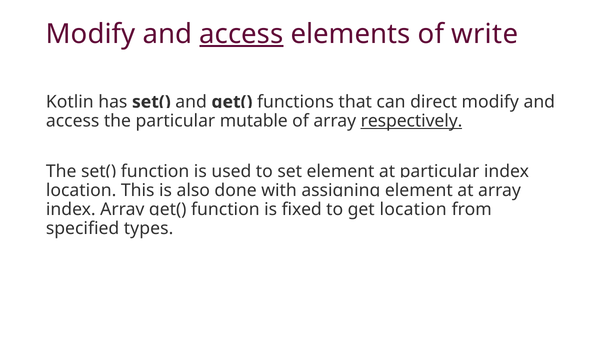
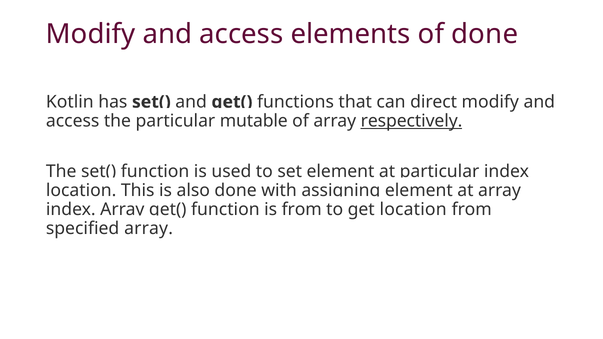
access underline: present -> none (241, 34)
of write: write -> done (485, 34)
is fixed: fixed -> from (302, 210)
specified types: types -> array (149, 229)
